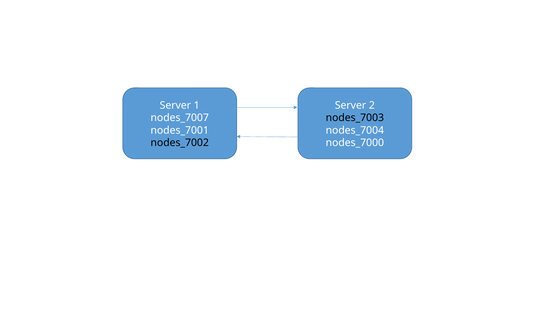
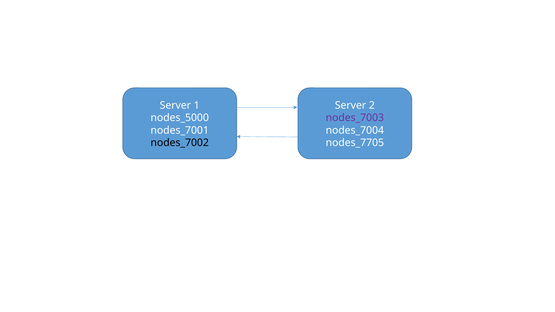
nodes_7007: nodes_7007 -> nodes_5000 (180, 118)
nodes_7003 colour: black -> purple (355, 118)
nodes_7000: nodes_7000 -> nodes_7705 (355, 143)
